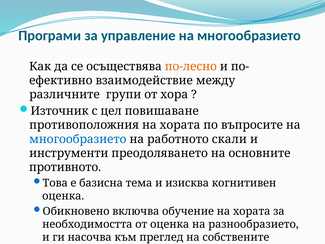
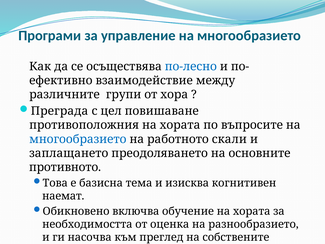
по-лесно colour: orange -> blue (191, 66)
Източник: Източник -> Преграда (60, 111)
инструменти: инструменти -> заплащането (69, 153)
оценка: оценка -> наемат (63, 196)
